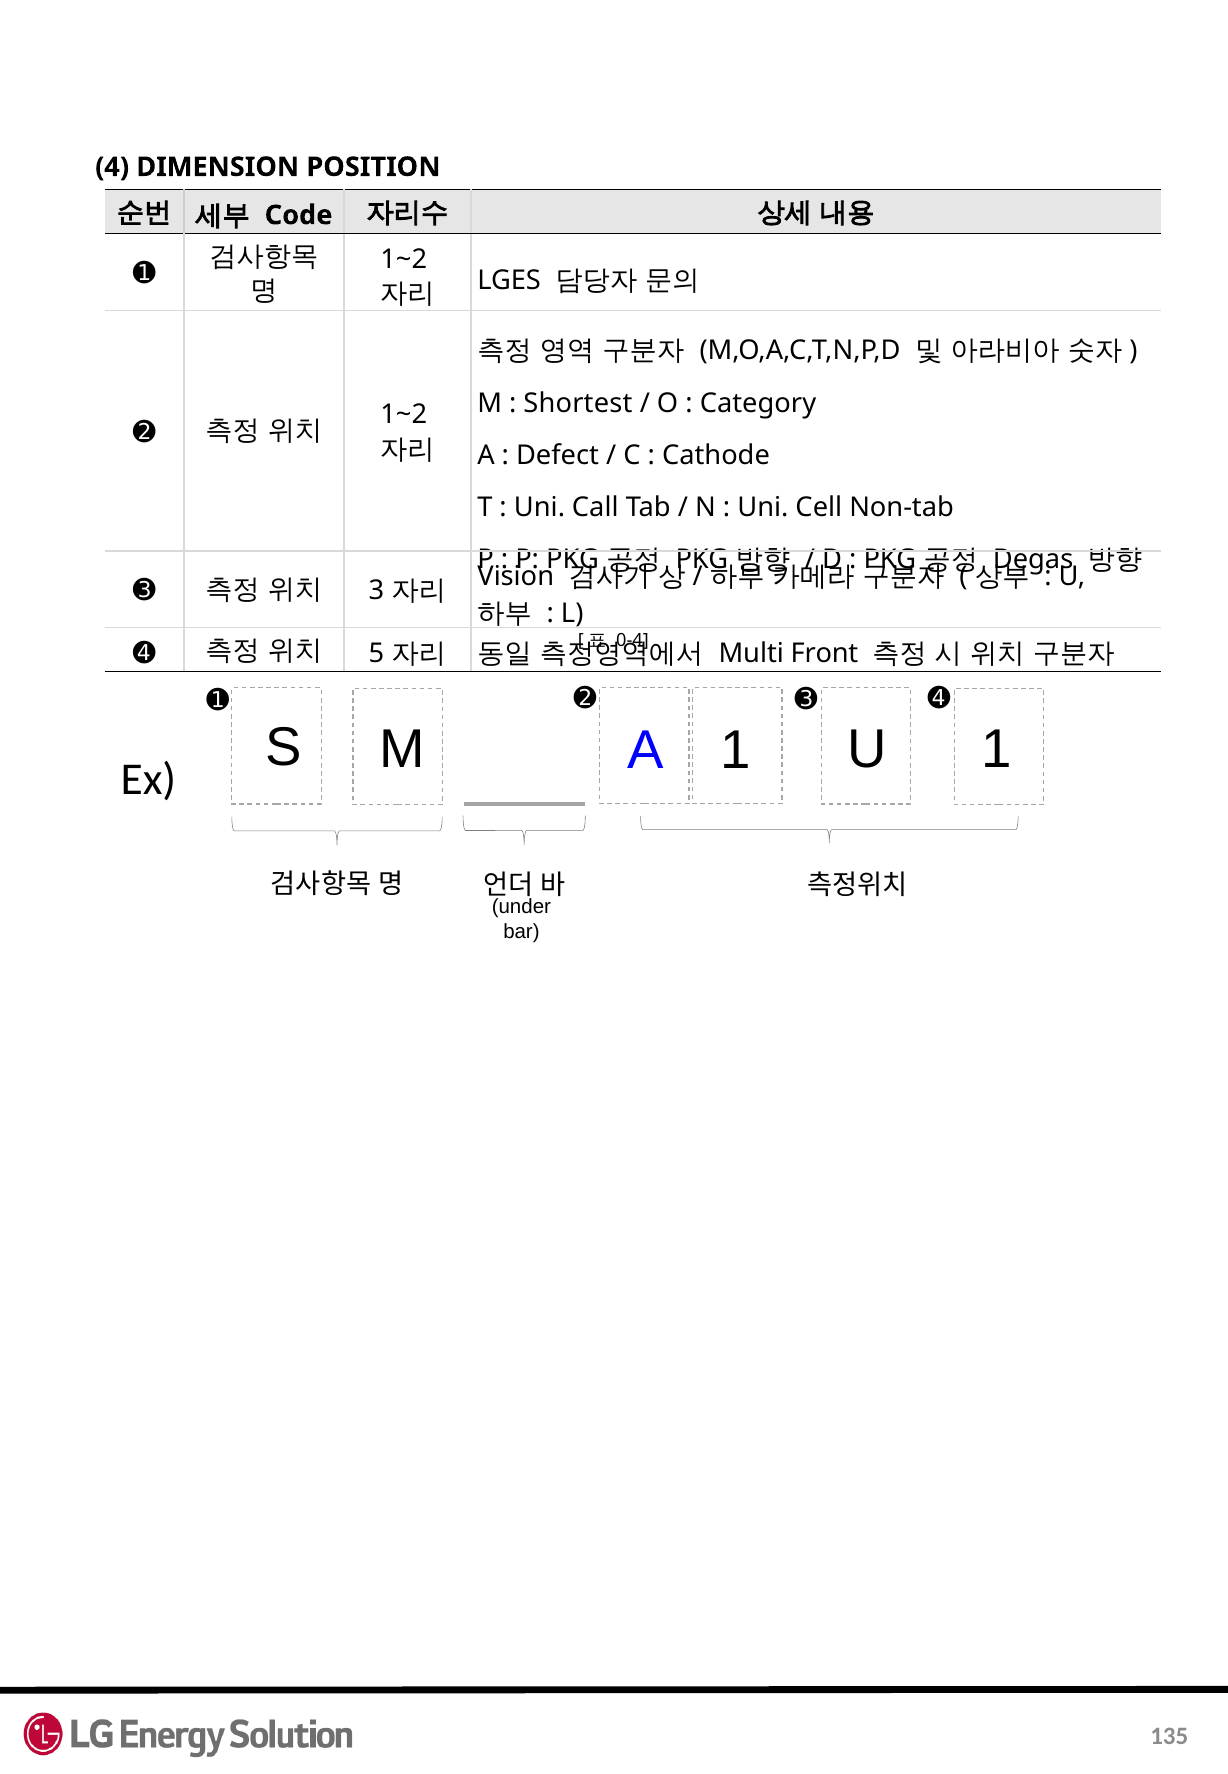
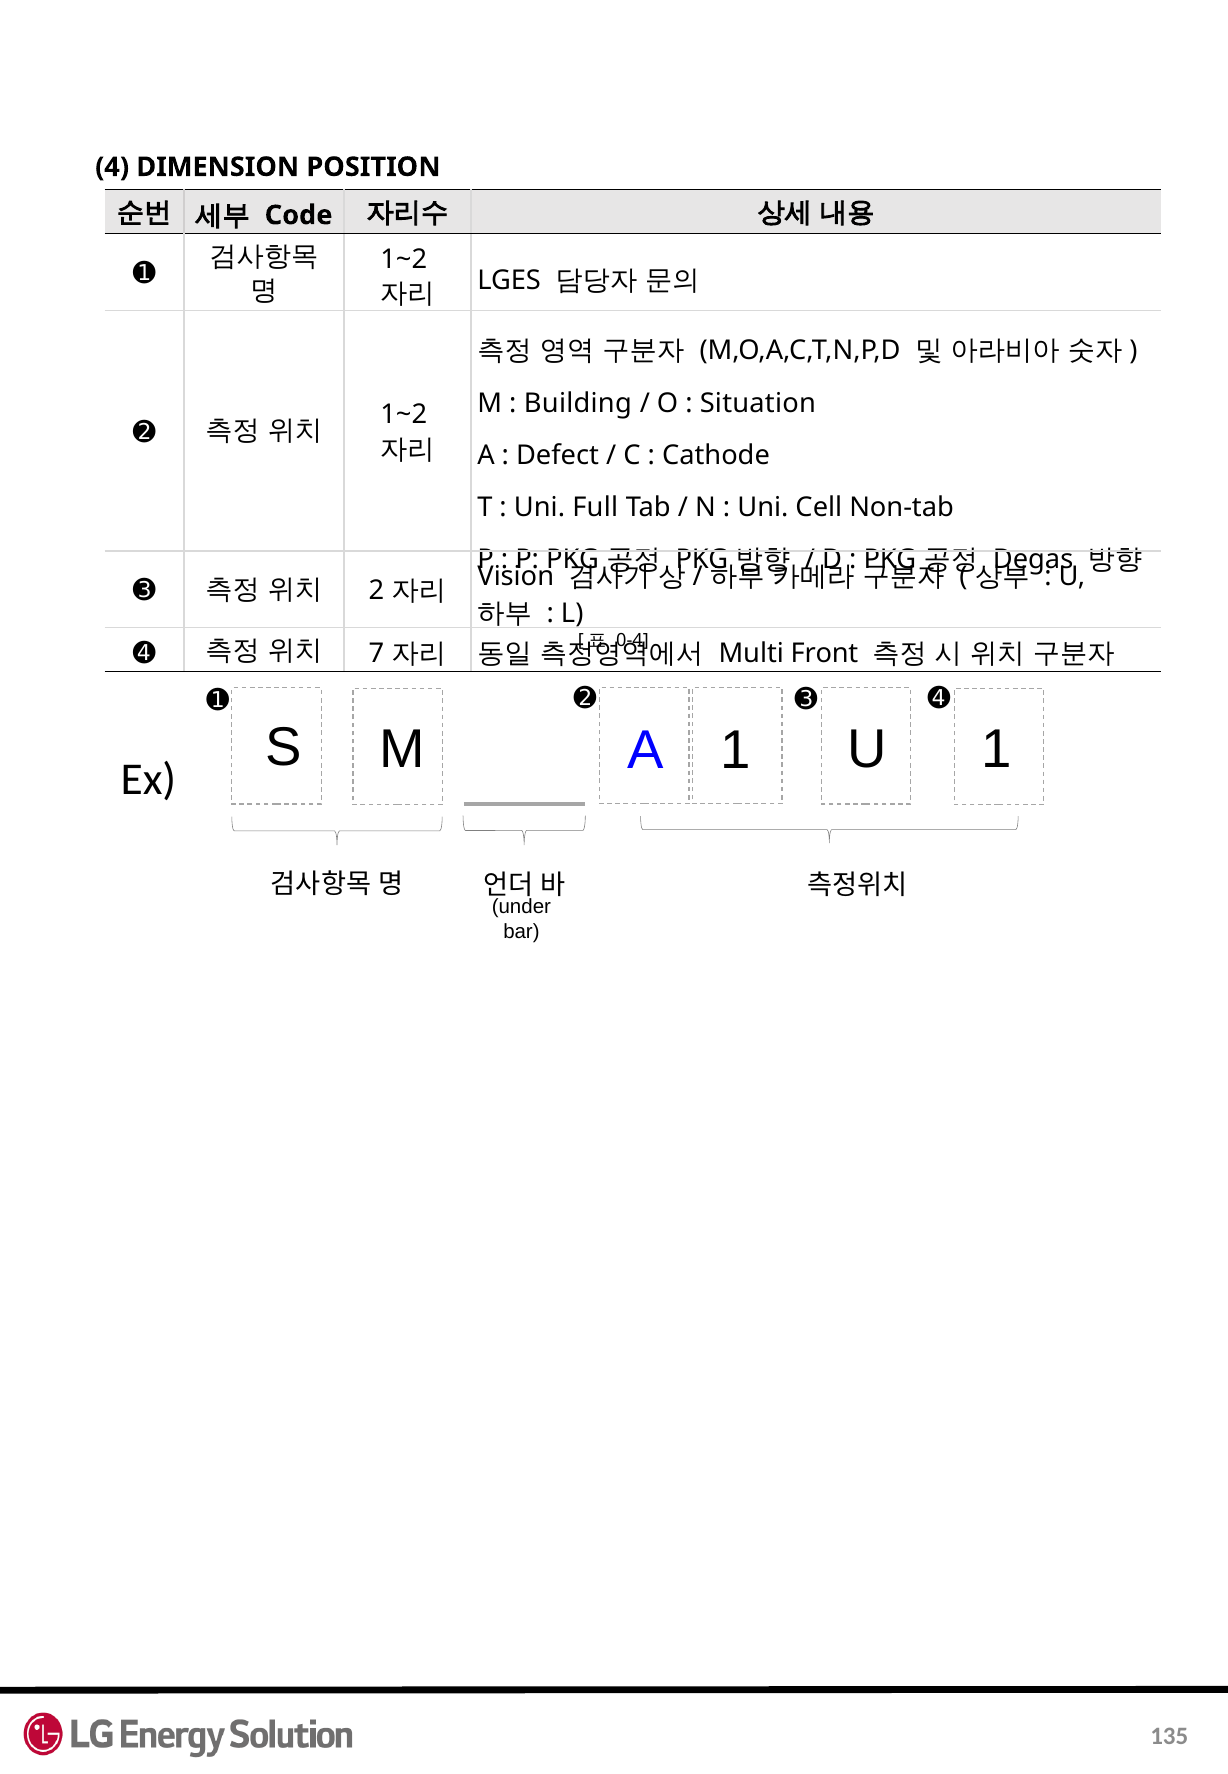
Shortest: Shortest -> Building (578, 403)
Category: Category -> Situation (758, 403)
Call: Call -> Full (595, 507)
3: 3 -> 2 (376, 591)
5: 5 -> 7 (376, 653)
